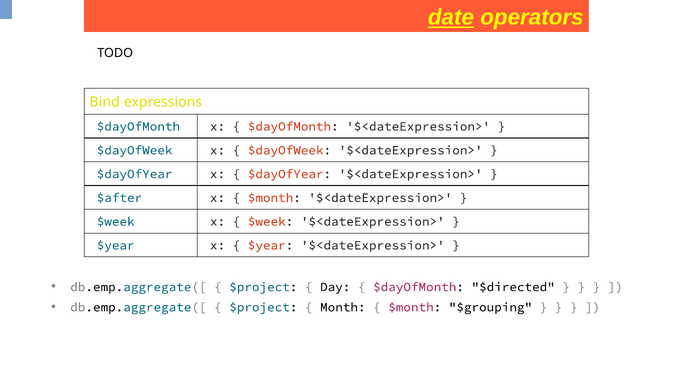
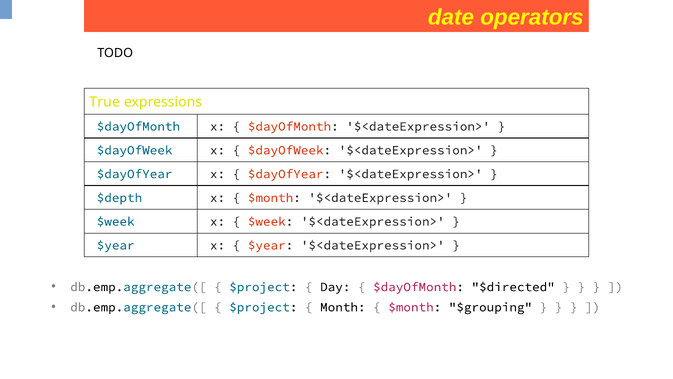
date underline: present -> none (451, 18)
Bind: Bind -> True (105, 102)
$after: $after -> $depth (119, 197)
